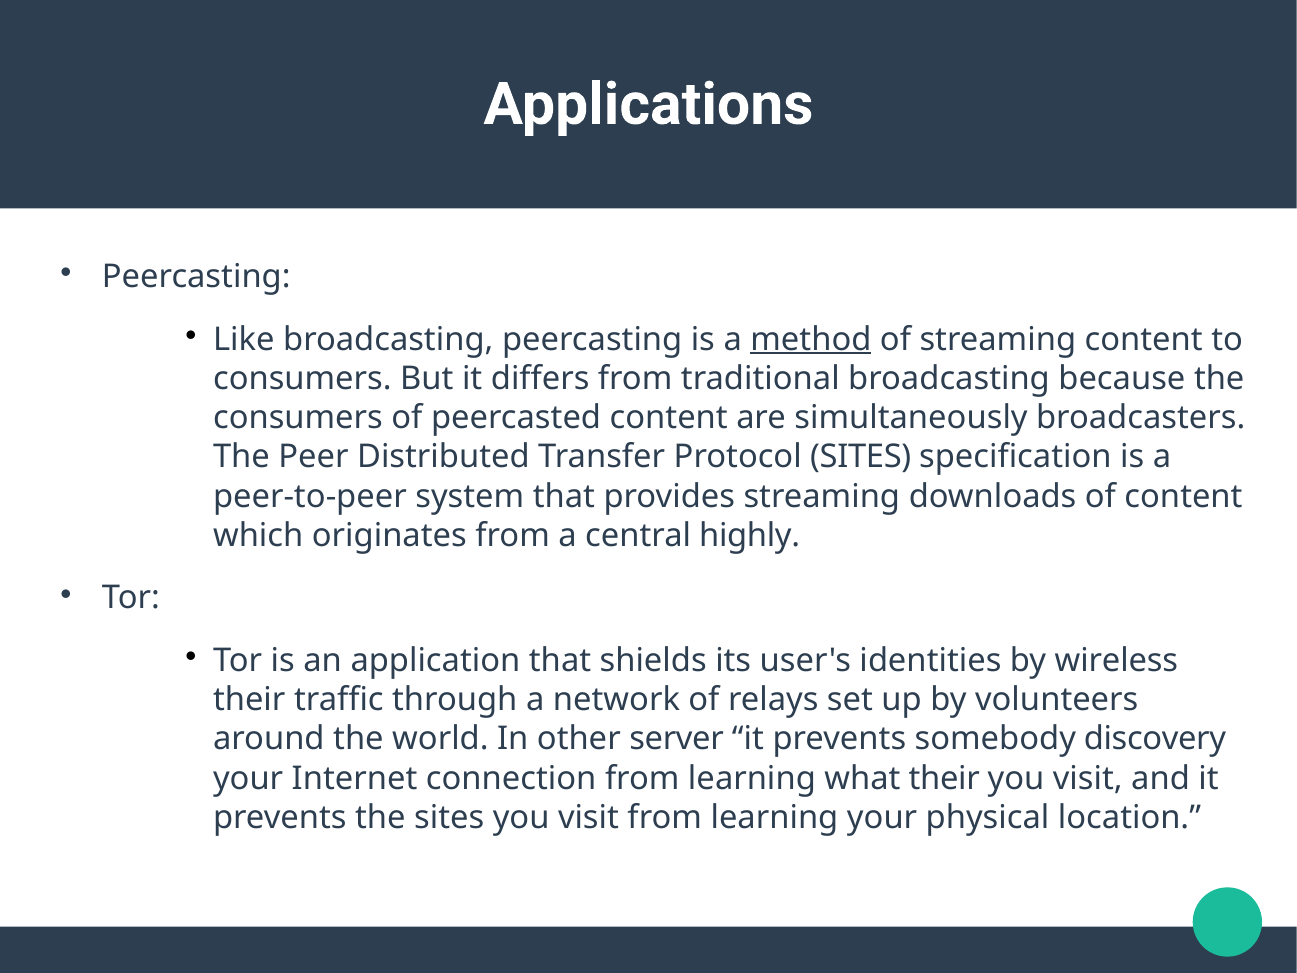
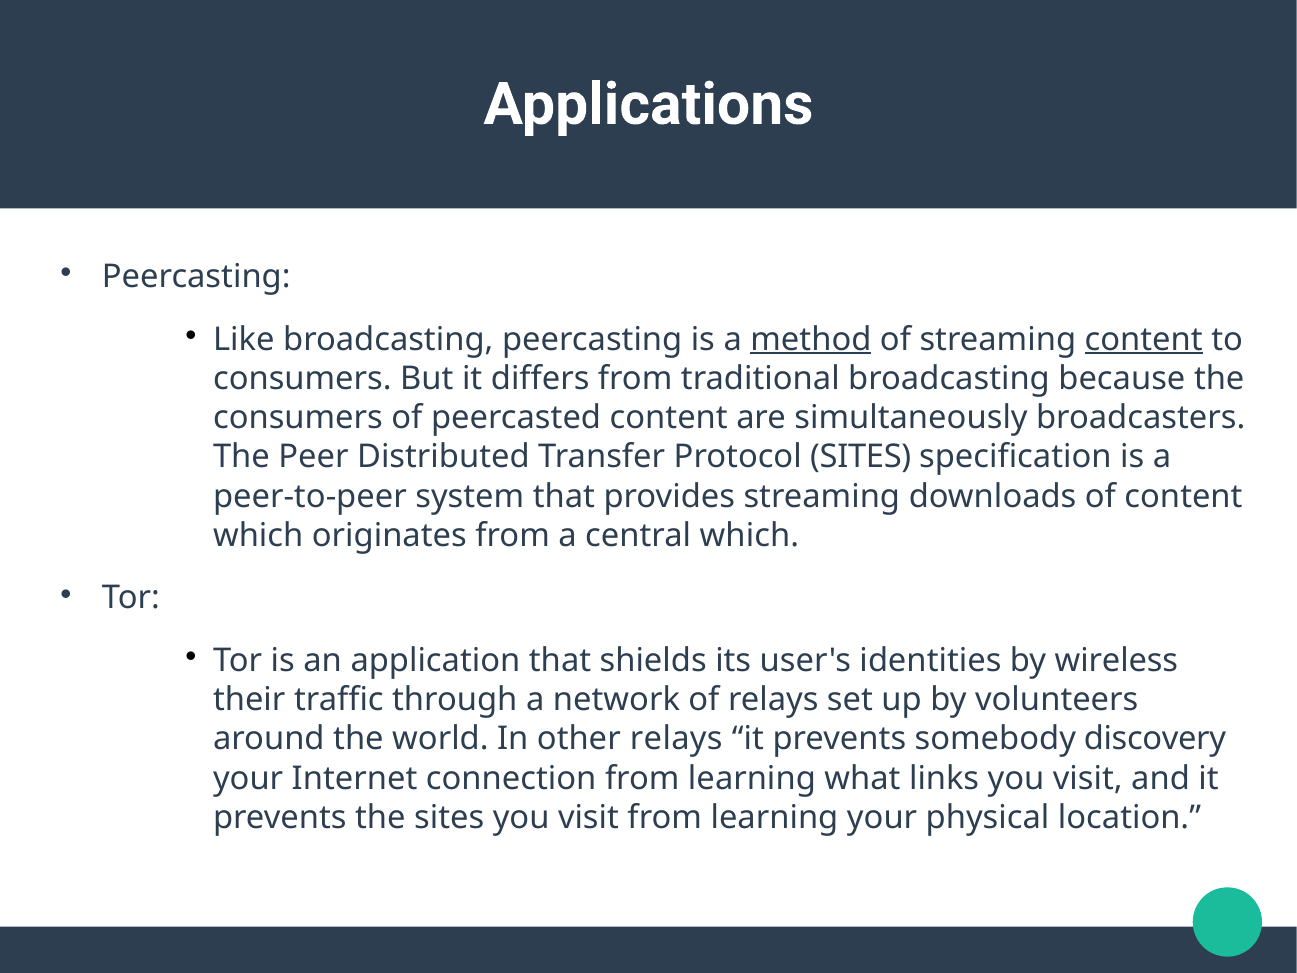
content underline: none -> present (1144, 339)
central highly: highly -> which (749, 535)
other server: server -> relays (676, 739)
what their: their -> links (944, 778)
